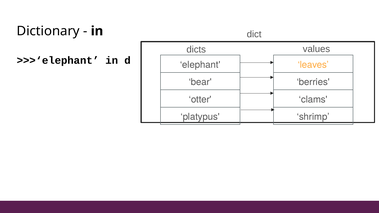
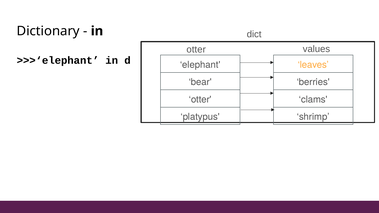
dicts: dicts -> otter (196, 50)
